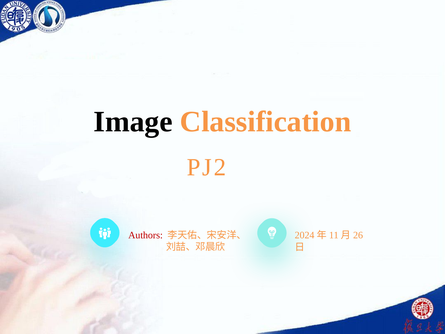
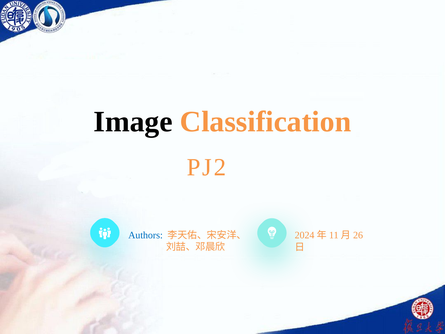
Authors colour: red -> blue (146, 235)
